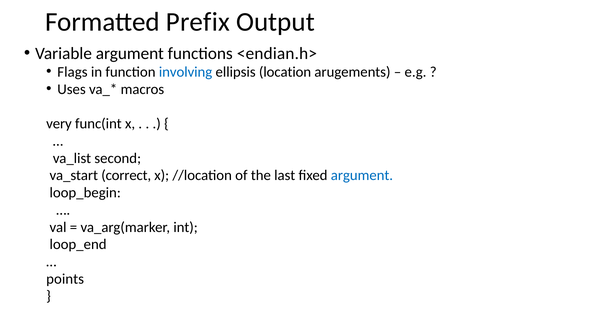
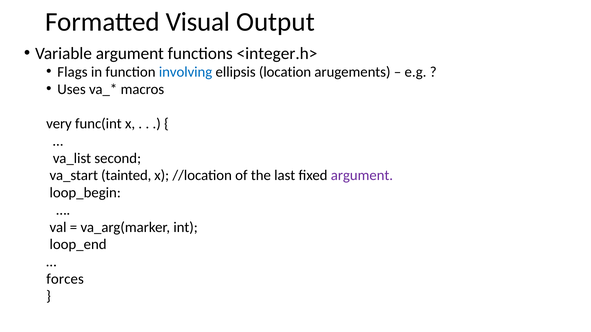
Prefix: Prefix -> Visual (198, 22)
<endian.h>: <endian.h> -> <integer.h> (277, 54)
correct: correct -> tainted (126, 176)
argument colour: blue -> purple (362, 176)
points: points -> forces (65, 279)
